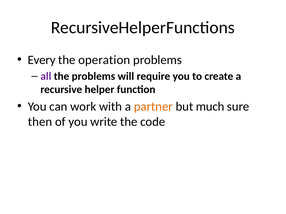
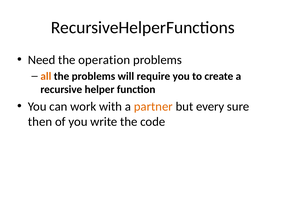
Every: Every -> Need (42, 60)
all colour: purple -> orange (46, 76)
much: much -> every (210, 107)
